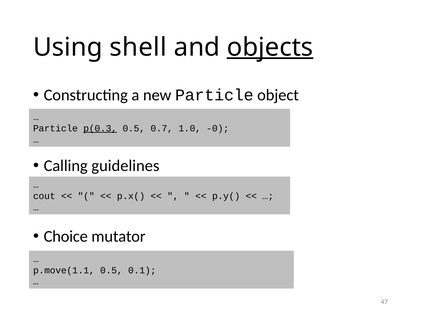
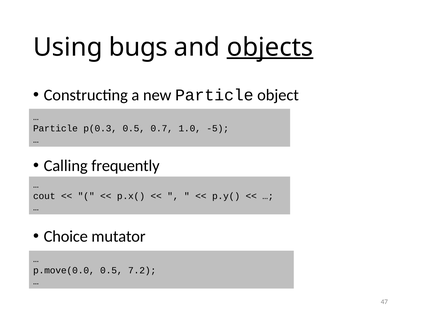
shell: shell -> bugs (138, 47)
p(0.3 underline: present -> none (100, 128)
-0: -0 -> -5 (218, 128)
guidelines: guidelines -> frequently (126, 166)
p.move(1.1: p.move(1.1 -> p.move(0.0 (64, 270)
0.1: 0.1 -> 7.2 (142, 270)
